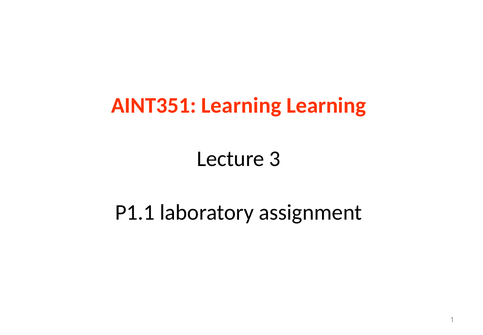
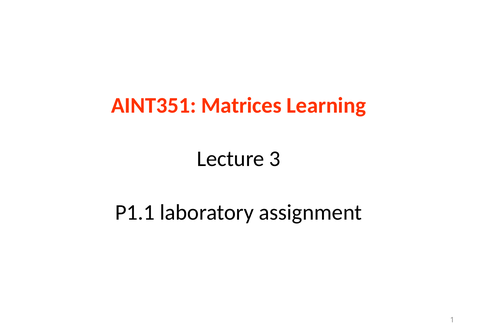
AINT351 Learning: Learning -> Matrices (241, 105)
